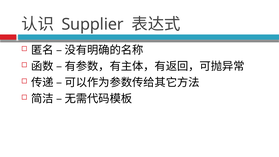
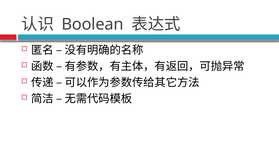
Supplier: Supplier -> Boolean (92, 24)
